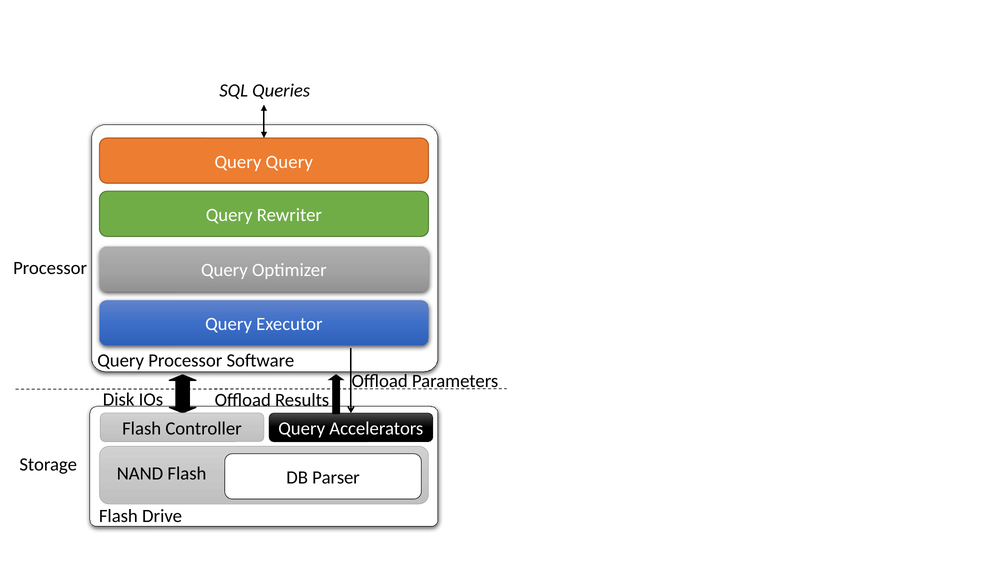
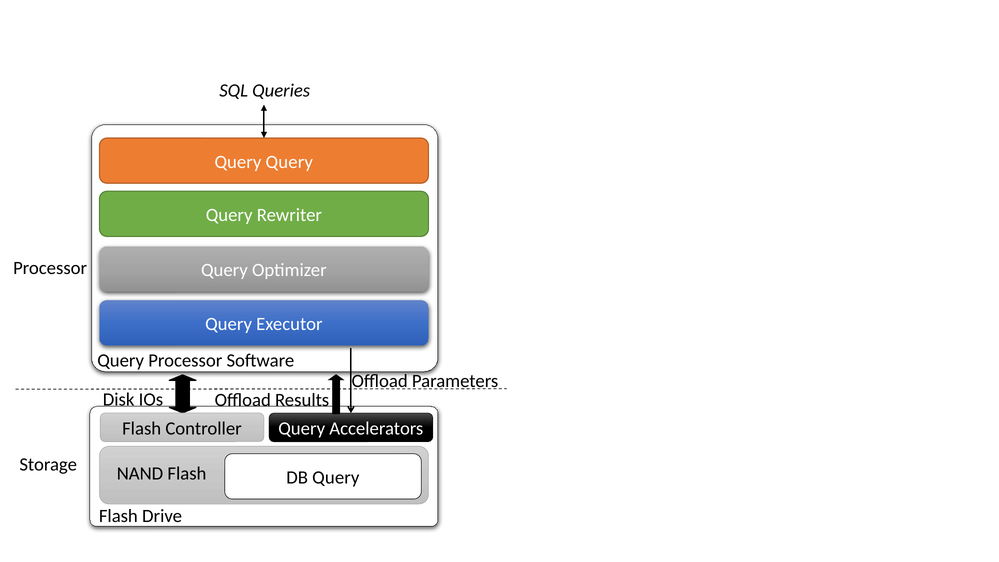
DB Parser: Parser -> Query (336, 478)
